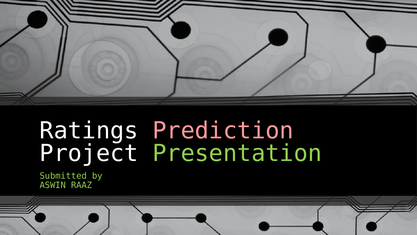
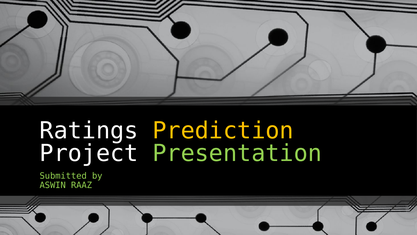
Prediction colour: pink -> yellow (223, 130)
